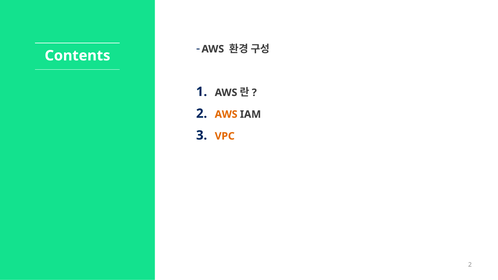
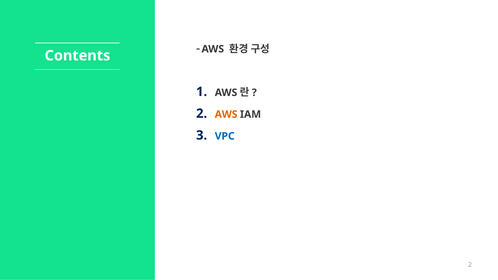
VPC colour: orange -> blue (225, 136)
